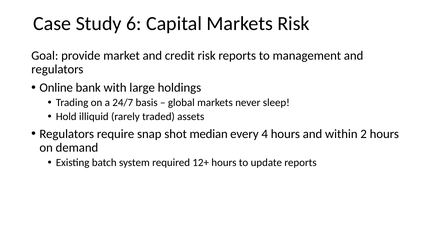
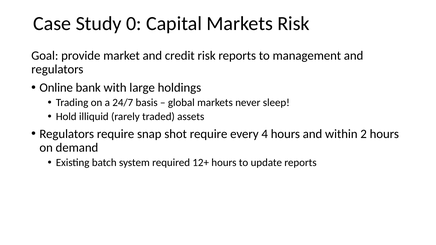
6: 6 -> 0 (134, 24)
shot median: median -> require (209, 134)
